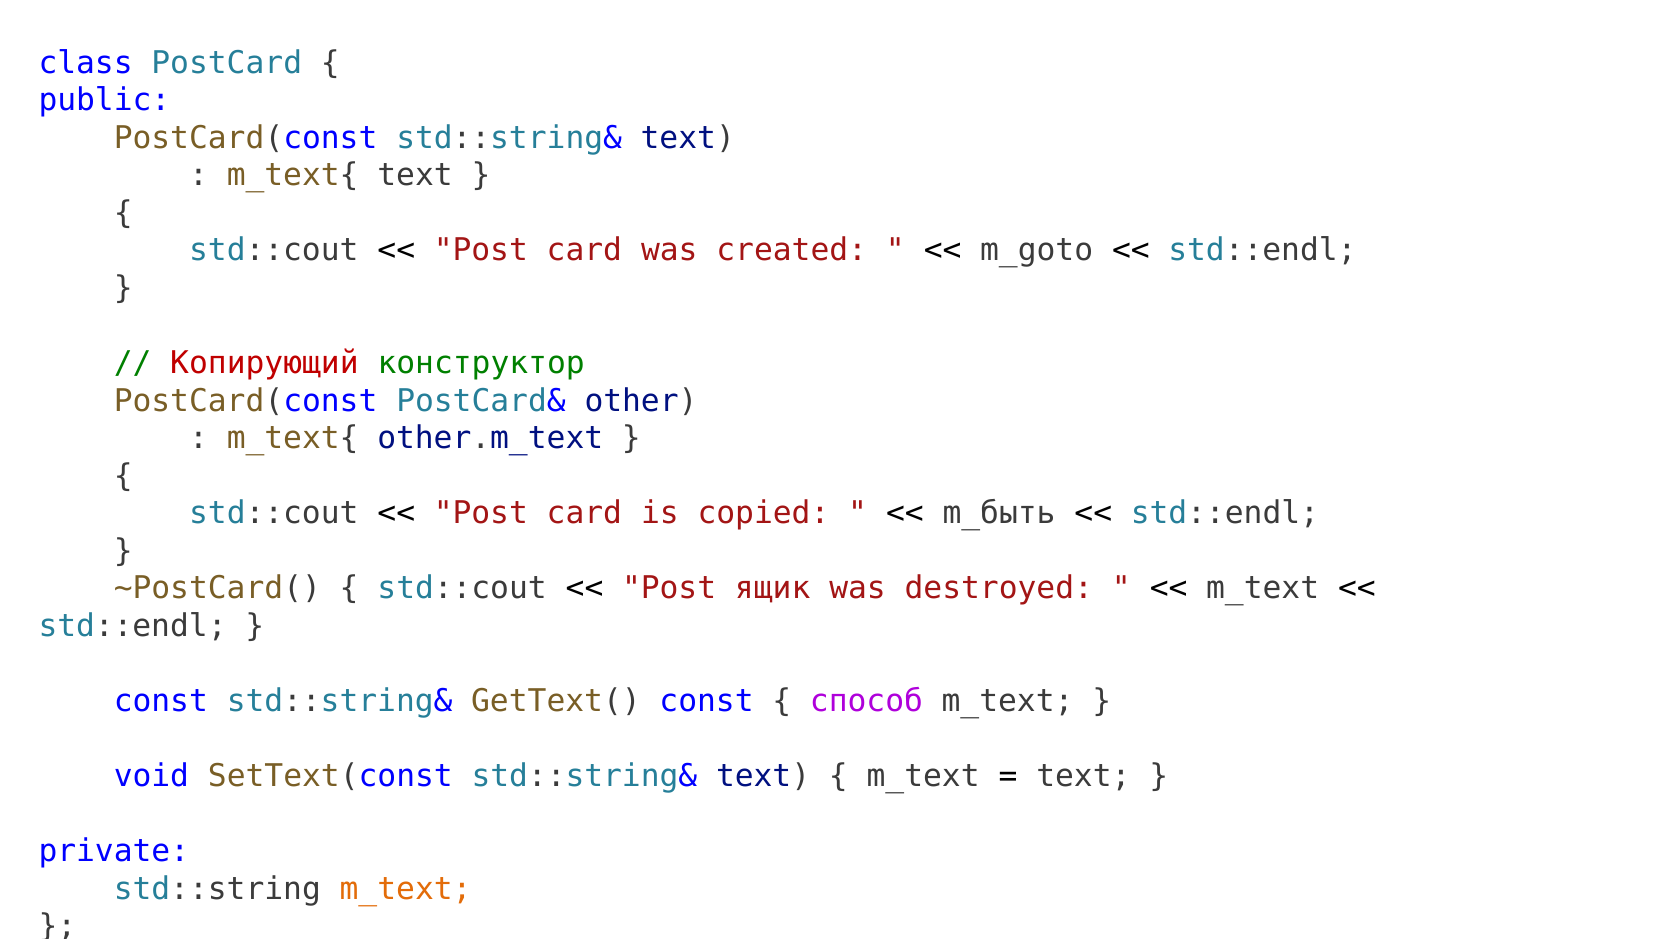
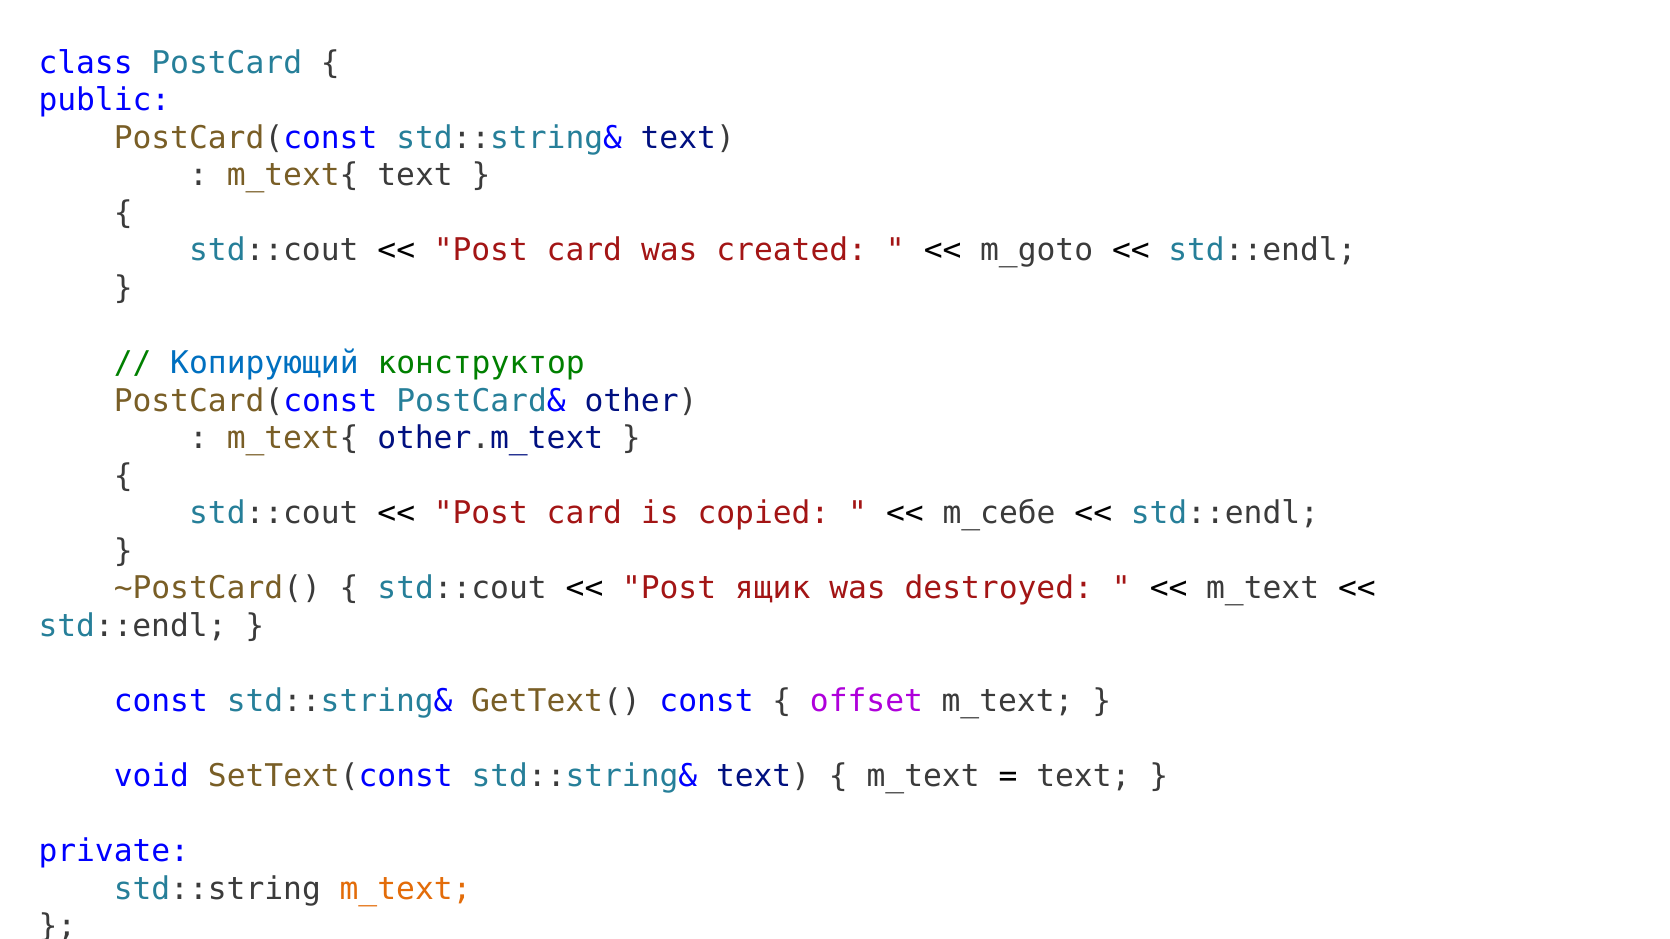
Копирующий colour: red -> blue (264, 363)
m_быть: m_быть -> m_себе (999, 514)
способ: способ -> offset (866, 702)
